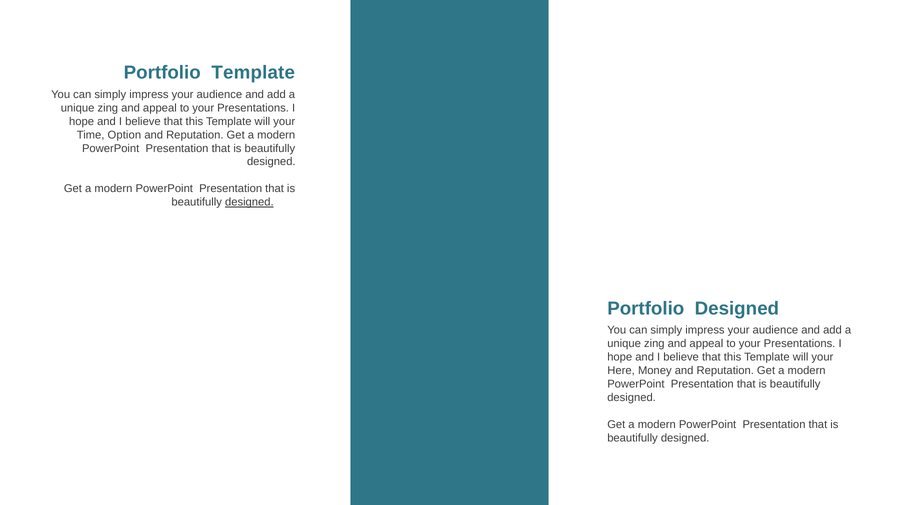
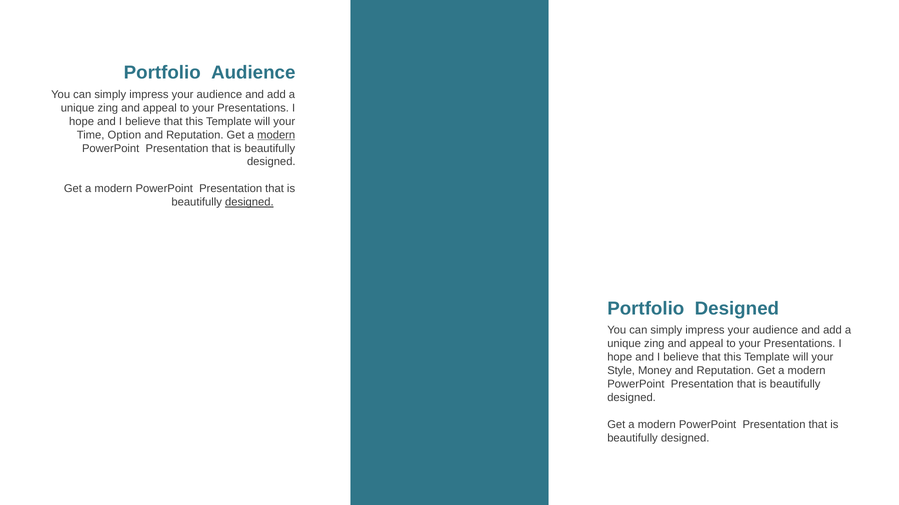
Portfolio Template: Template -> Audience (253, 73)
modern underline: none -> present (276, 135)
Here: Here -> Style (621, 371)
